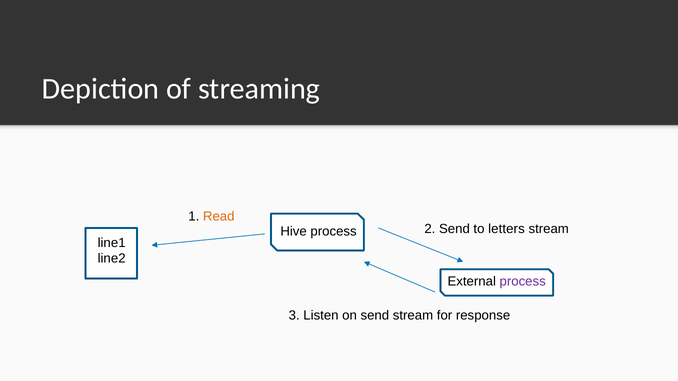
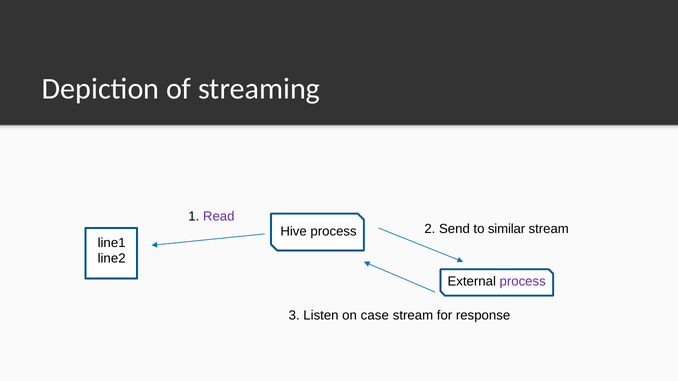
Read colour: orange -> purple (219, 217)
letters: letters -> similar (507, 229)
on send: send -> case (375, 316)
